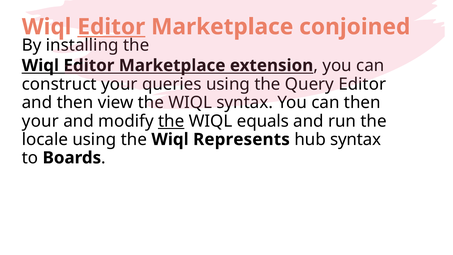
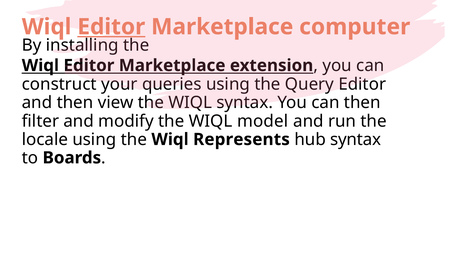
conjoined: conjoined -> computer (355, 27)
your: your -> filter (40, 121)
the underline: present -> none (171, 121)
equals: equals -> model (263, 121)
